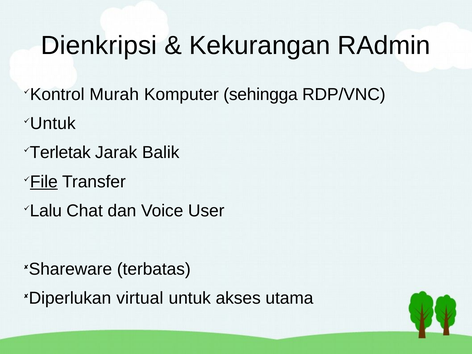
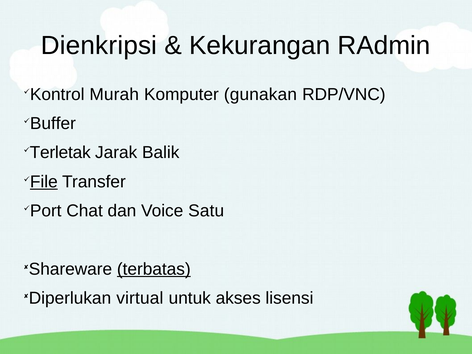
sehingga: sehingga -> gunakan (260, 94)
Untuk: Untuk -> Buffer (53, 123)
Lalu: Lalu -> Port (46, 211)
User: User -> Satu (206, 211)
terbatas underline: none -> present (154, 269)
utama: utama -> lisensi (289, 298)
